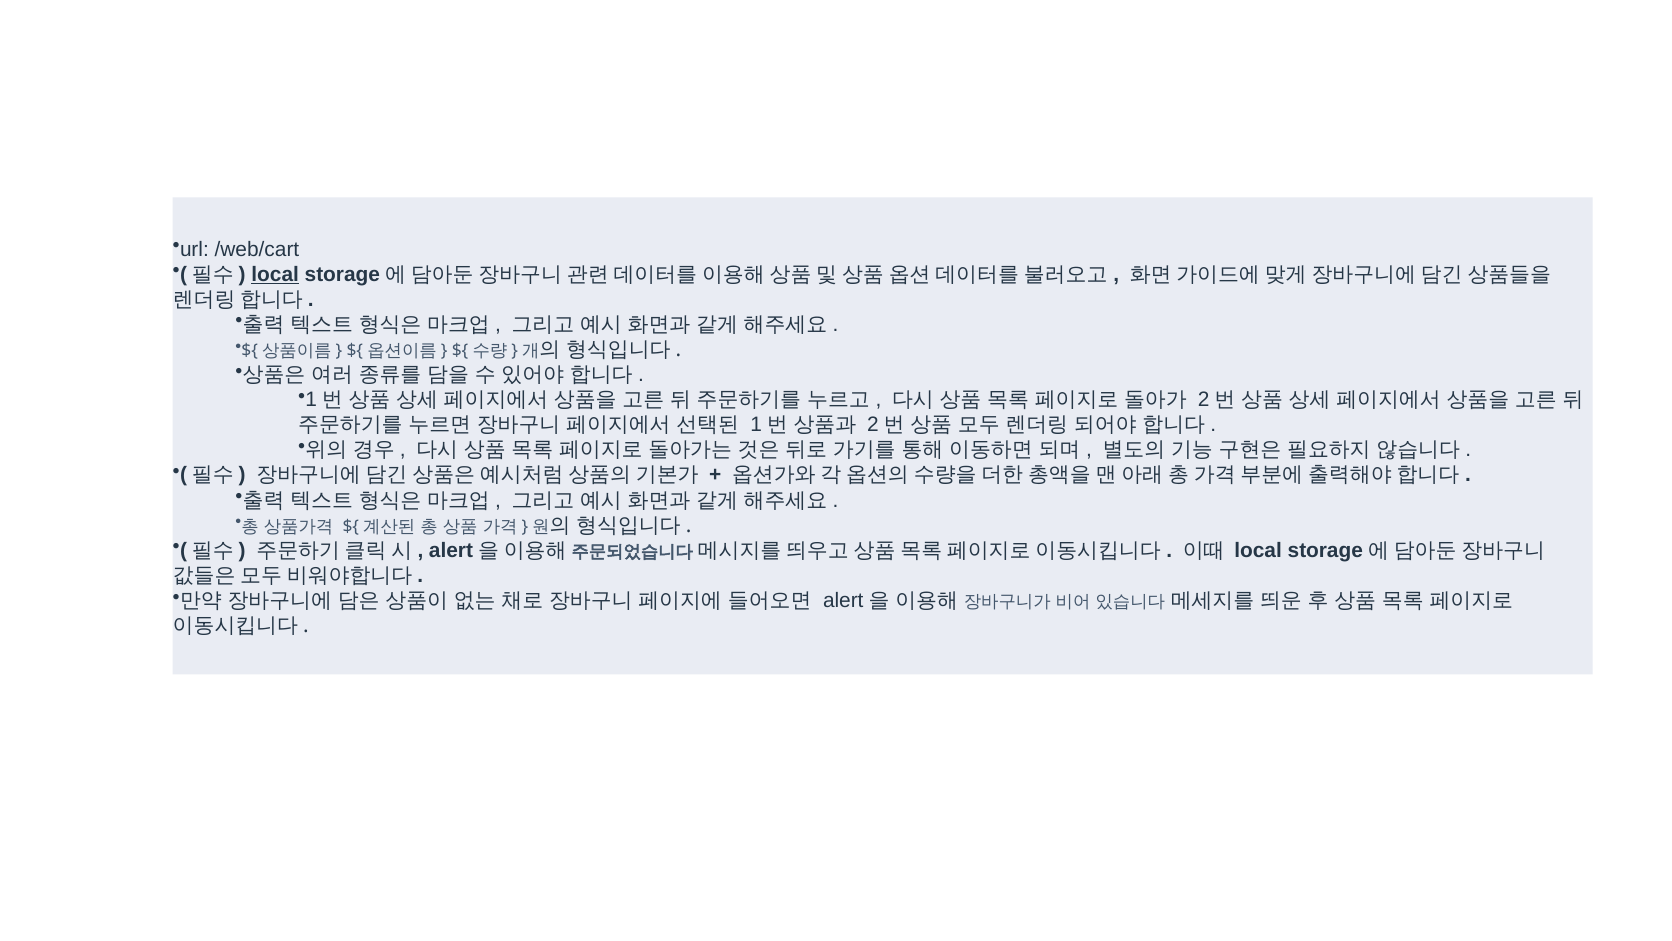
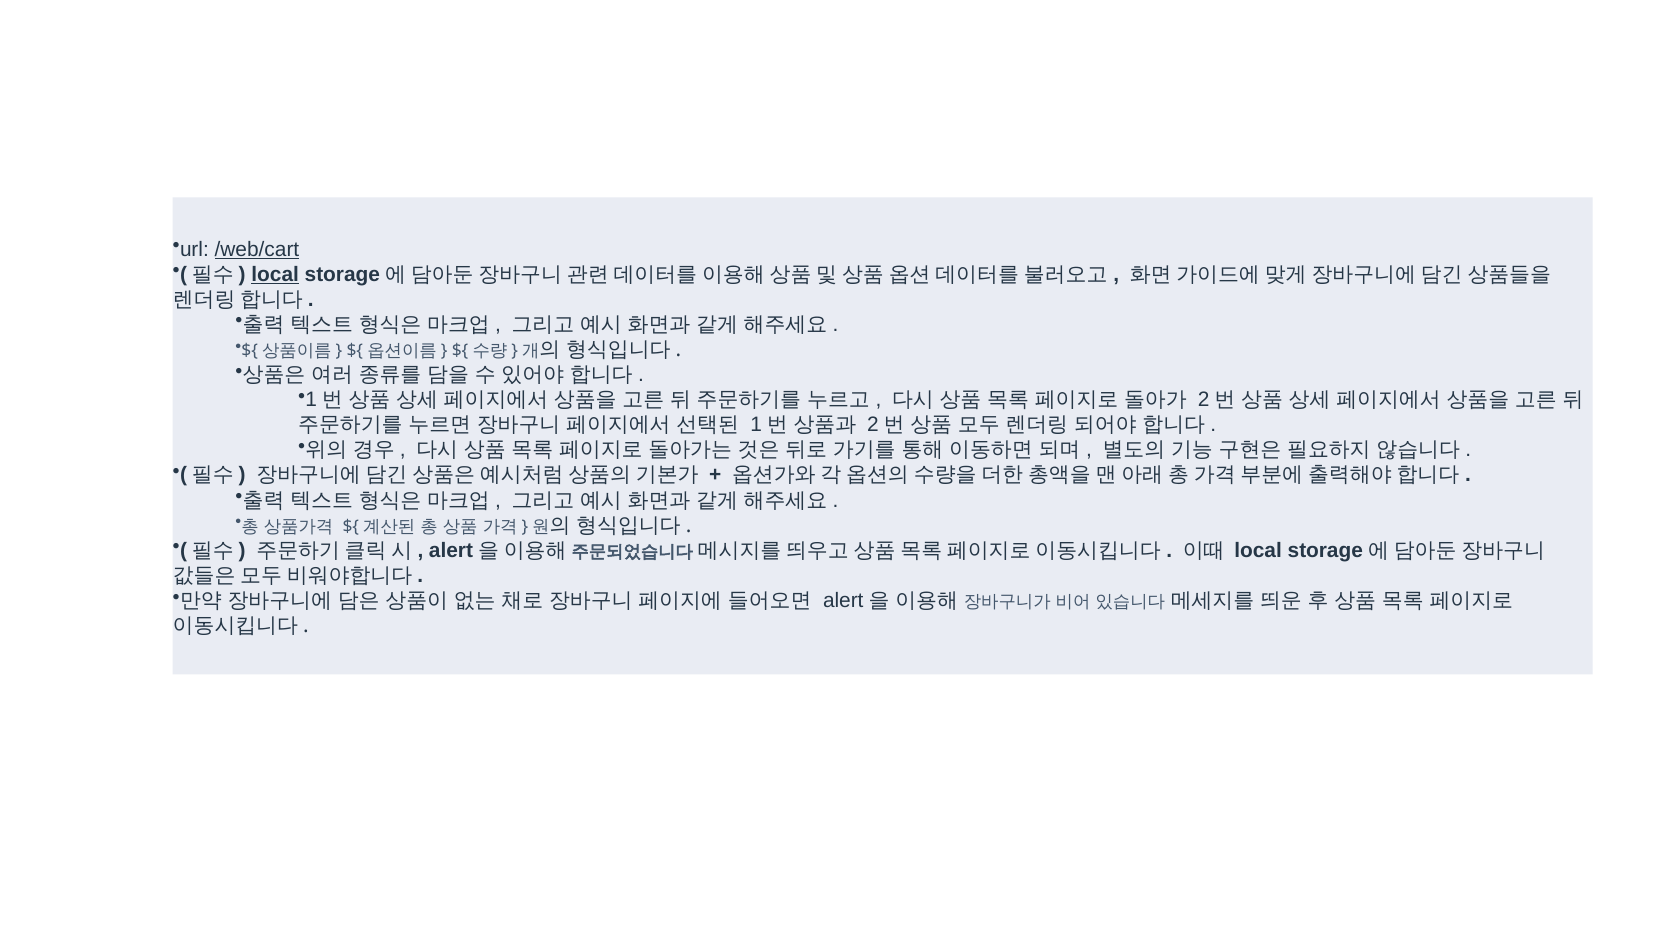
/web/cart underline: none -> present (257, 249)
